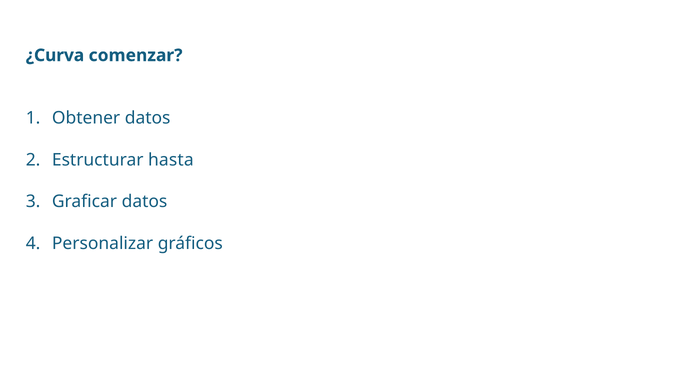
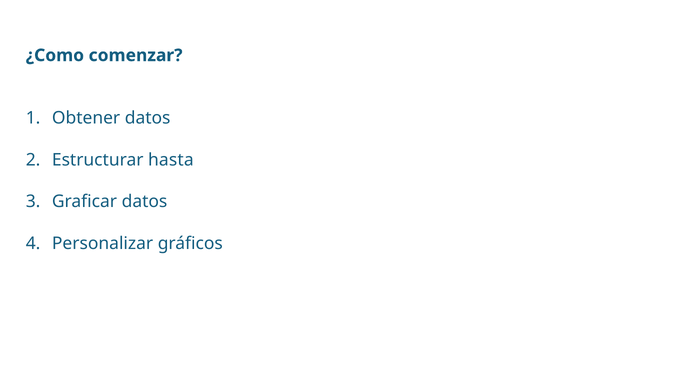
¿Curva: ¿Curva -> ¿Como (55, 55)
